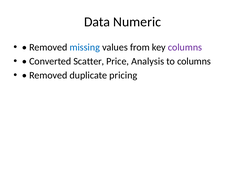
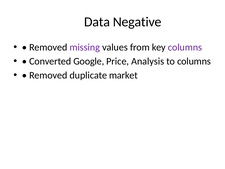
Numeric: Numeric -> Negative (137, 22)
missing colour: blue -> purple (85, 47)
Scatter: Scatter -> Google (89, 61)
pricing: pricing -> market (123, 75)
